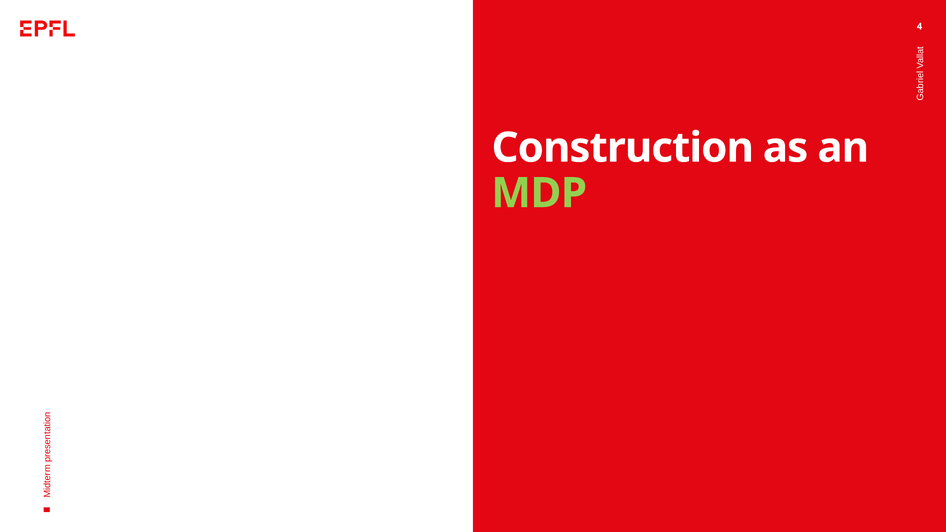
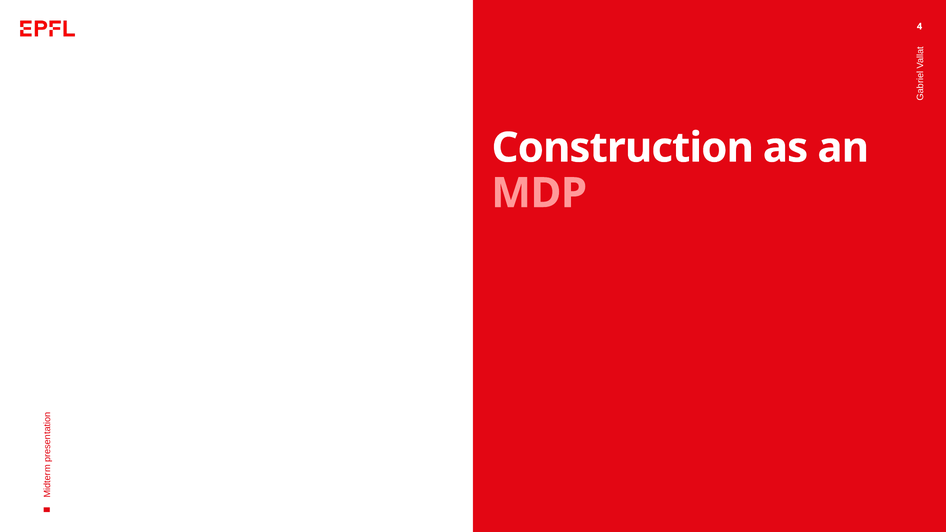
MDP colour: light green -> pink (539, 193)
